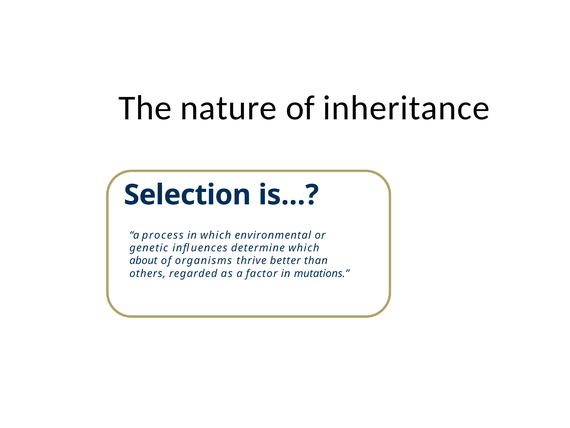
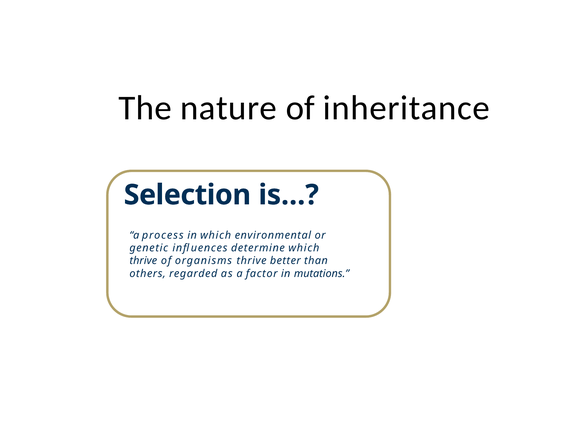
about: about -> thrive (143, 260)
